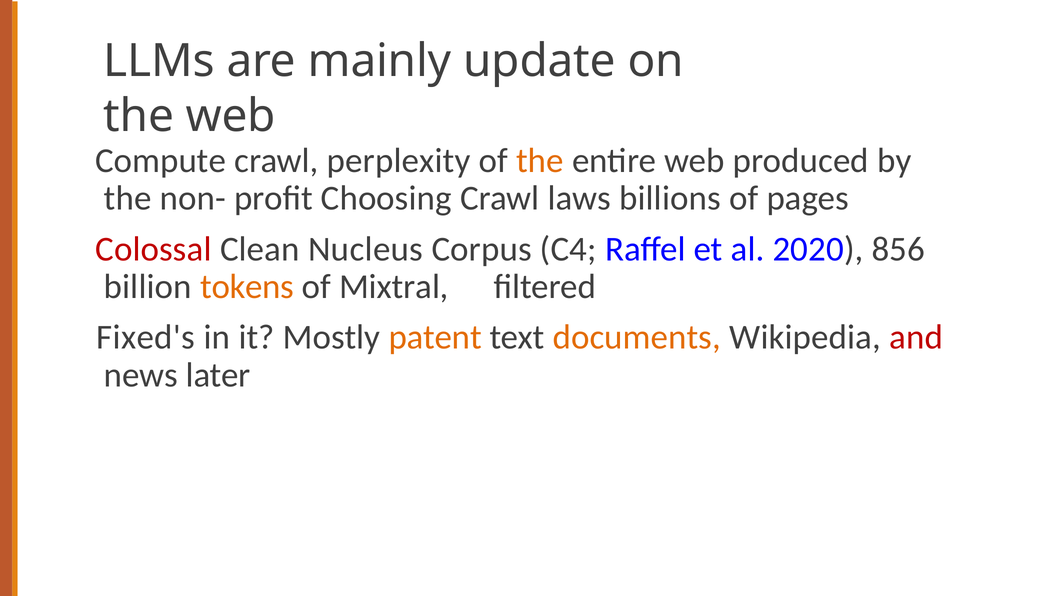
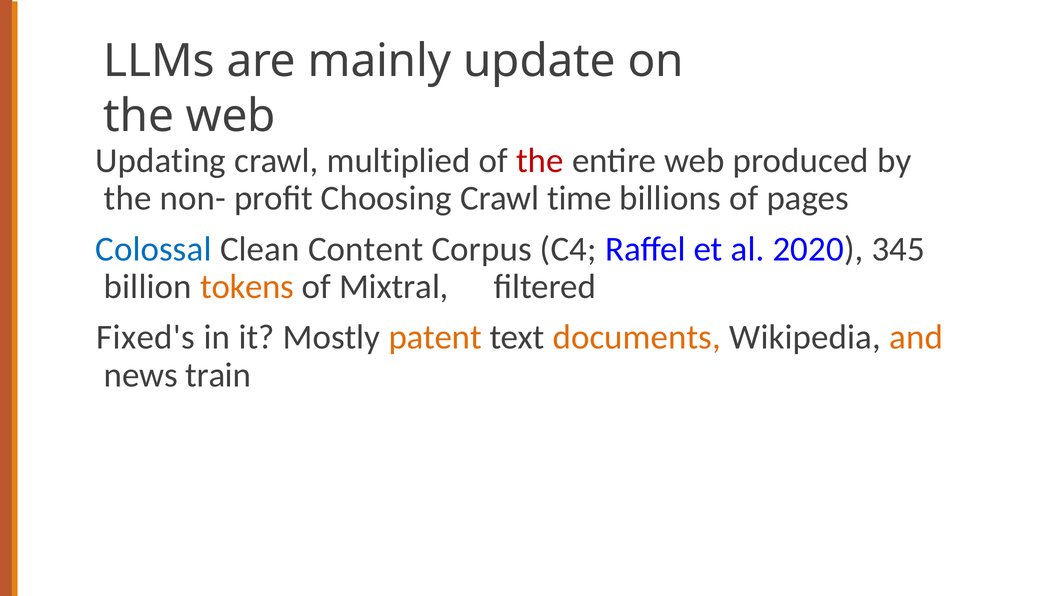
Compute: Compute -> Updating (161, 161)
perplexity: perplexity -> multiplied (399, 161)
the colour: orange -> red (540, 161)
laws: laws -> time (579, 199)
Colossal colour: red -> blue (153, 249)
Nucleus: Nucleus -> Content (366, 249)
856: 856 -> 345 (898, 249)
and colour: red -> orange (916, 337)
later: later -> train (218, 375)
